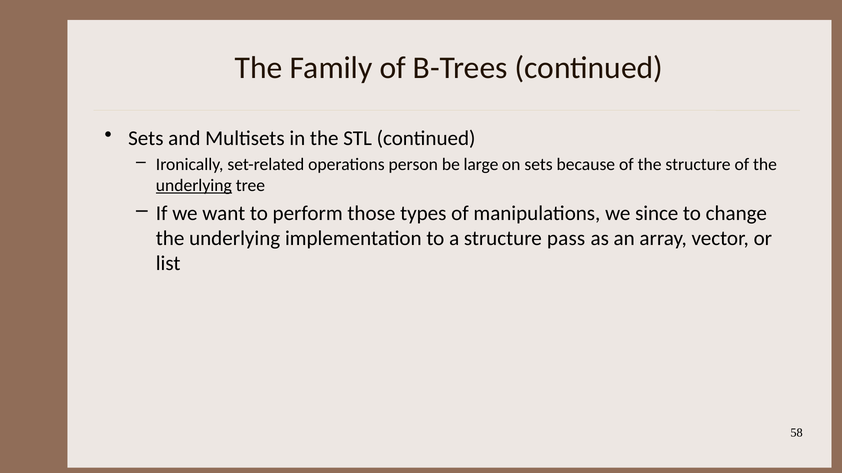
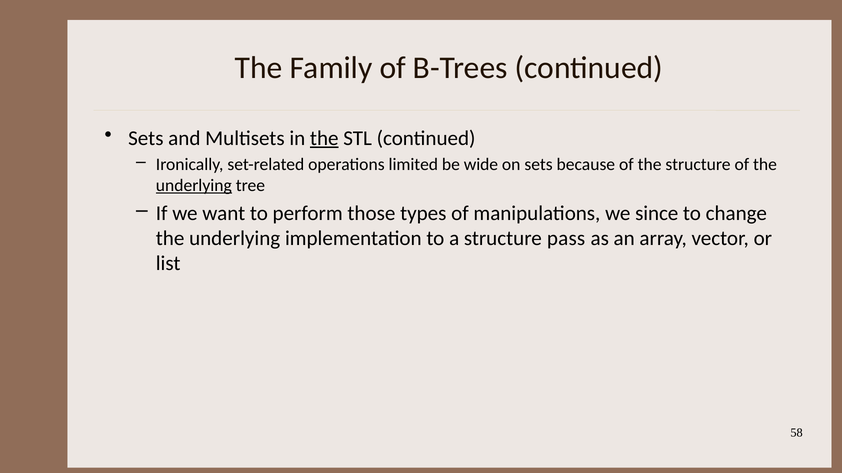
the underline: none -> present (324, 138)
person: person -> limited (413, 165)
large: large -> wide (481, 165)
